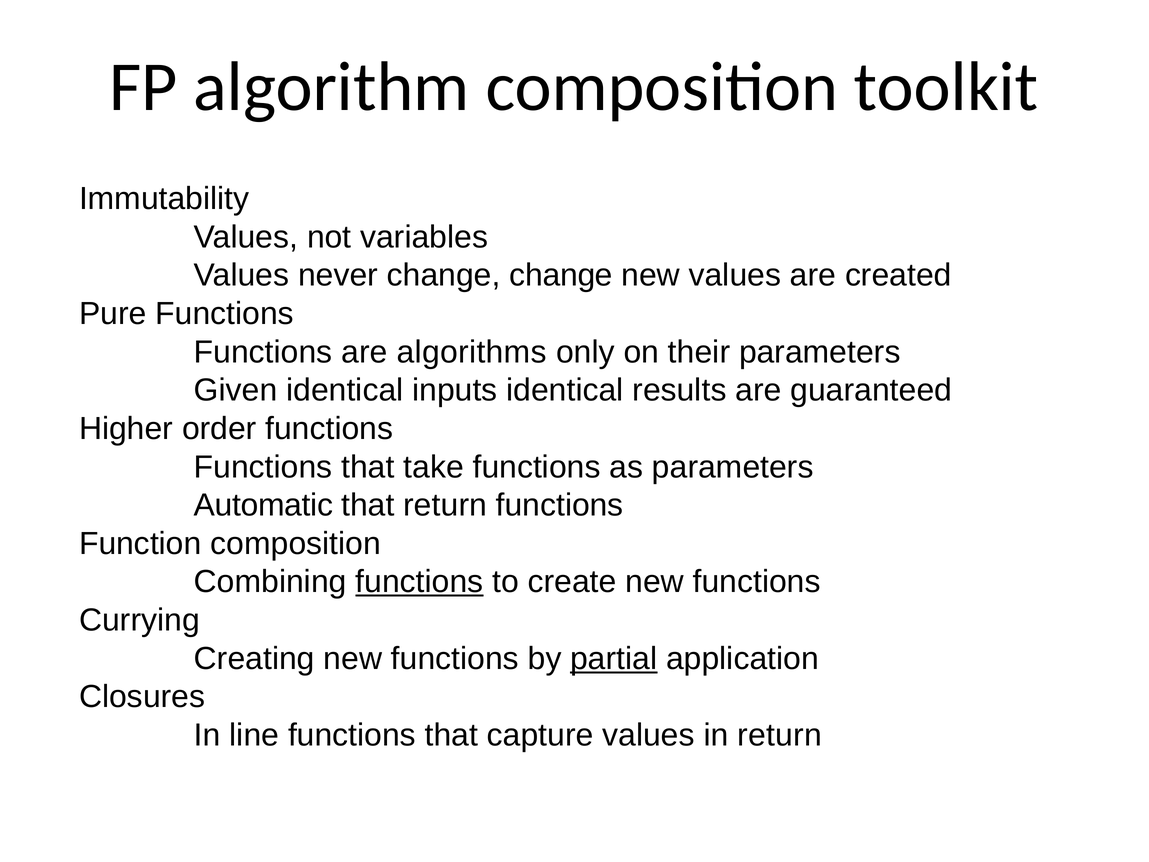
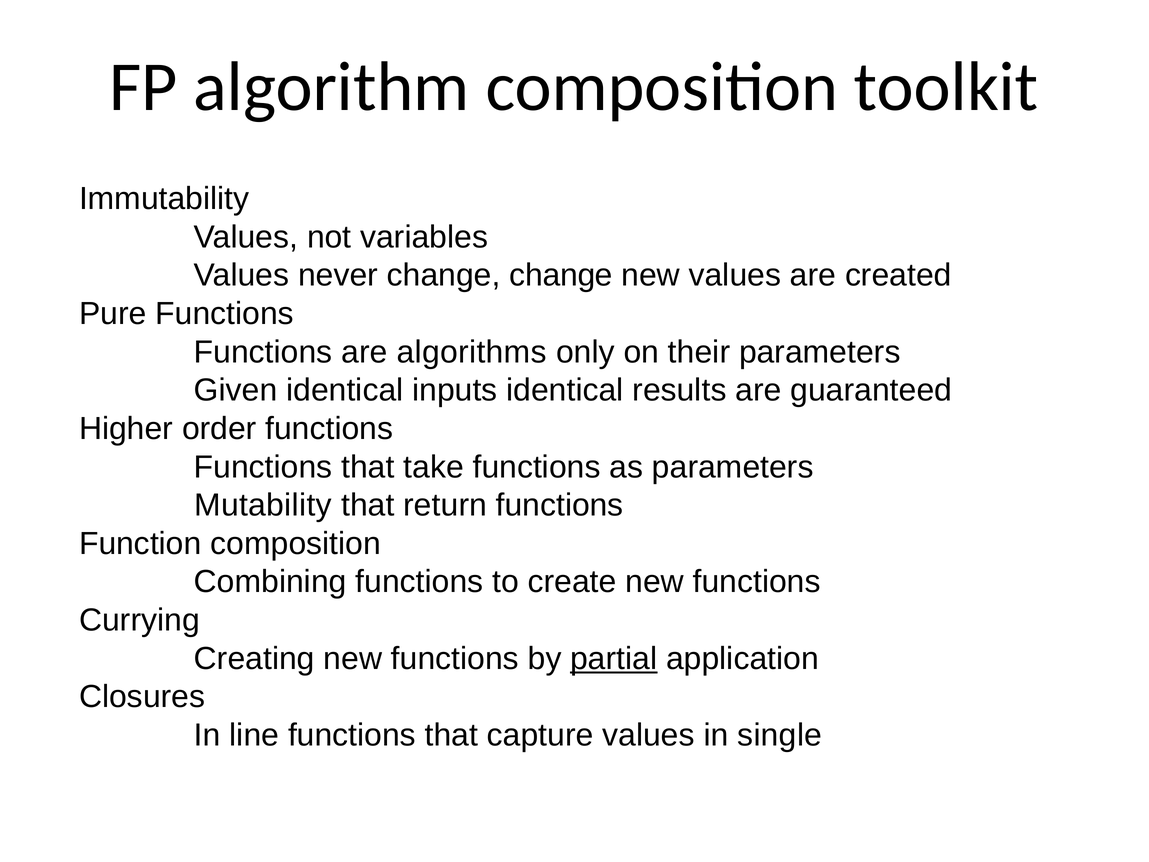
Automatic: Automatic -> Mutability (263, 505)
functions underline: present -> none (419, 582)
in return: return -> single (780, 735)
